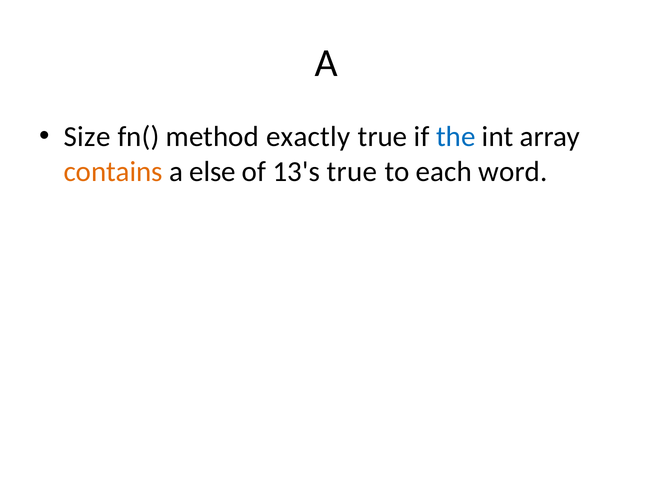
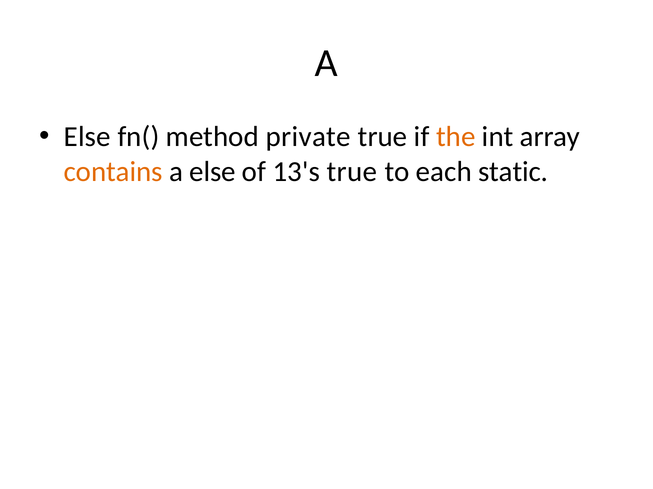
Size: Size -> Else (87, 137)
exactly: exactly -> private (308, 137)
the colour: blue -> orange (456, 137)
word: word -> static (513, 172)
